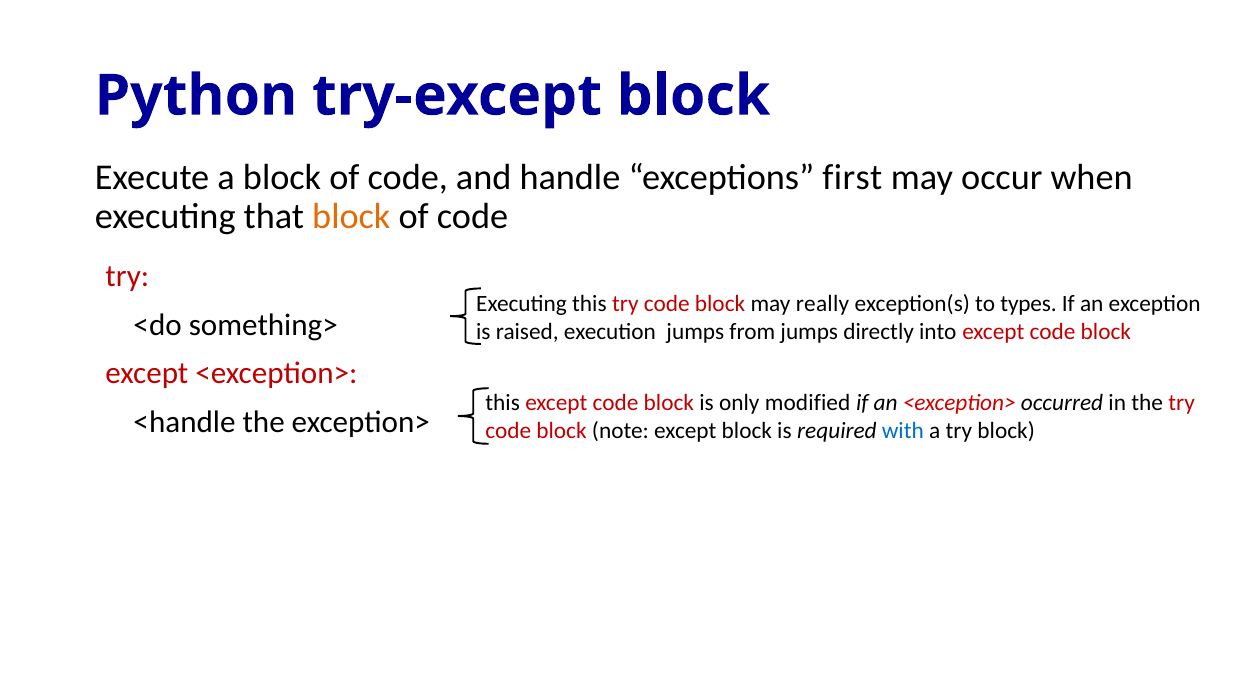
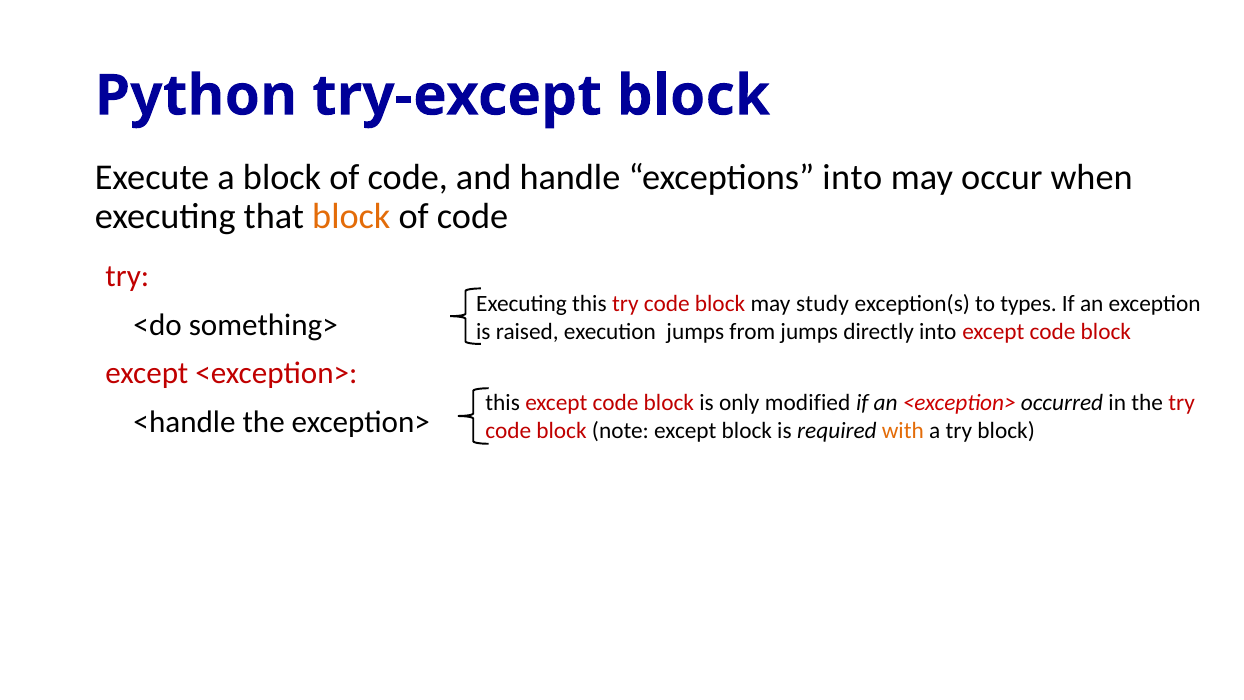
exceptions first: first -> into (852, 177)
really: really -> study (823, 303)
with colour: blue -> orange (903, 431)
